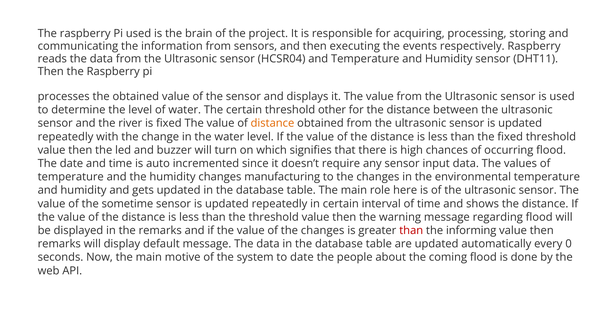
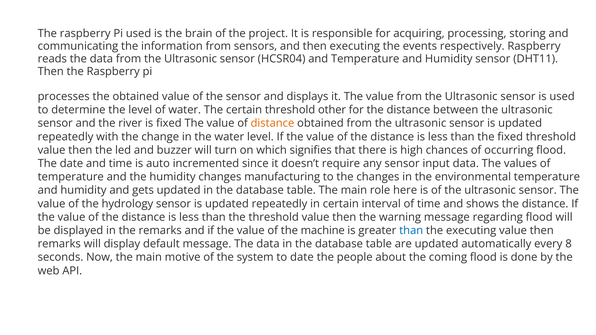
sometime: sometime -> hydrology (127, 204)
of the changes: changes -> machine (323, 231)
than colour: red -> blue (411, 231)
the informing: informing -> executing (471, 231)
0: 0 -> 8 (569, 244)
